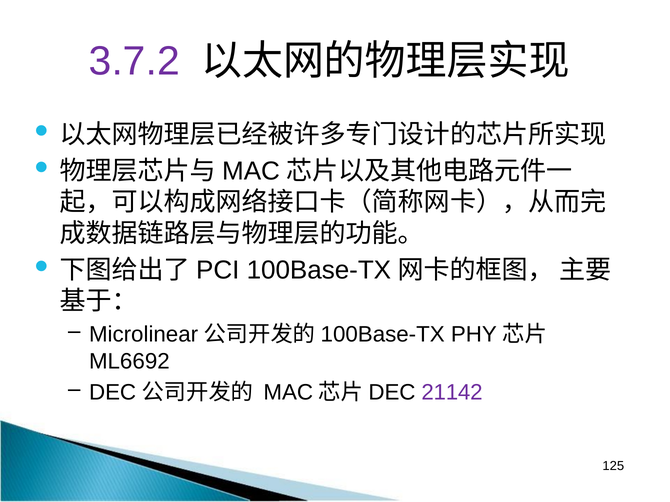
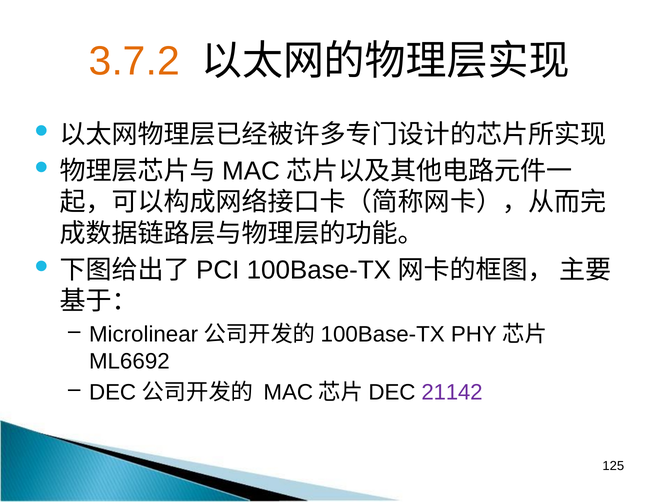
3.7.2 colour: purple -> orange (134, 61)
